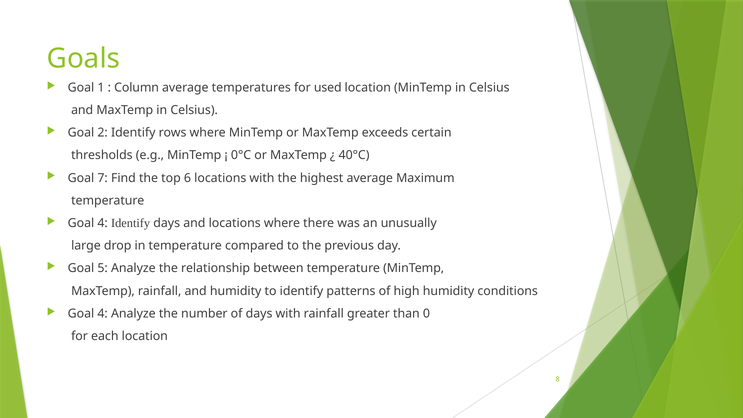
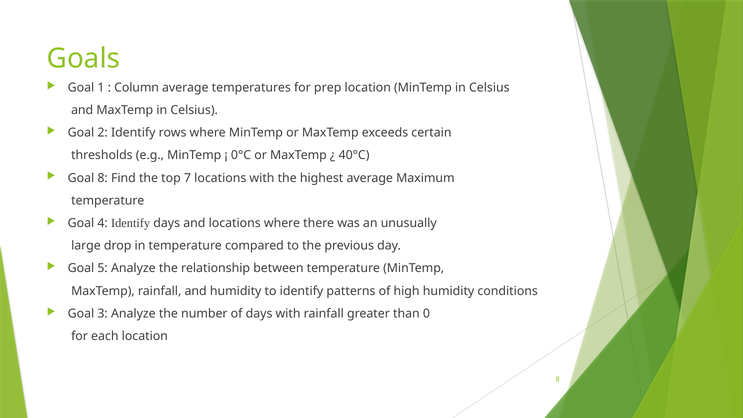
used: used -> prep (328, 88)
Goal 7: 7 -> 8 (103, 178)
6: 6 -> 7 (187, 178)
4: 4 -> 3 (103, 314)
